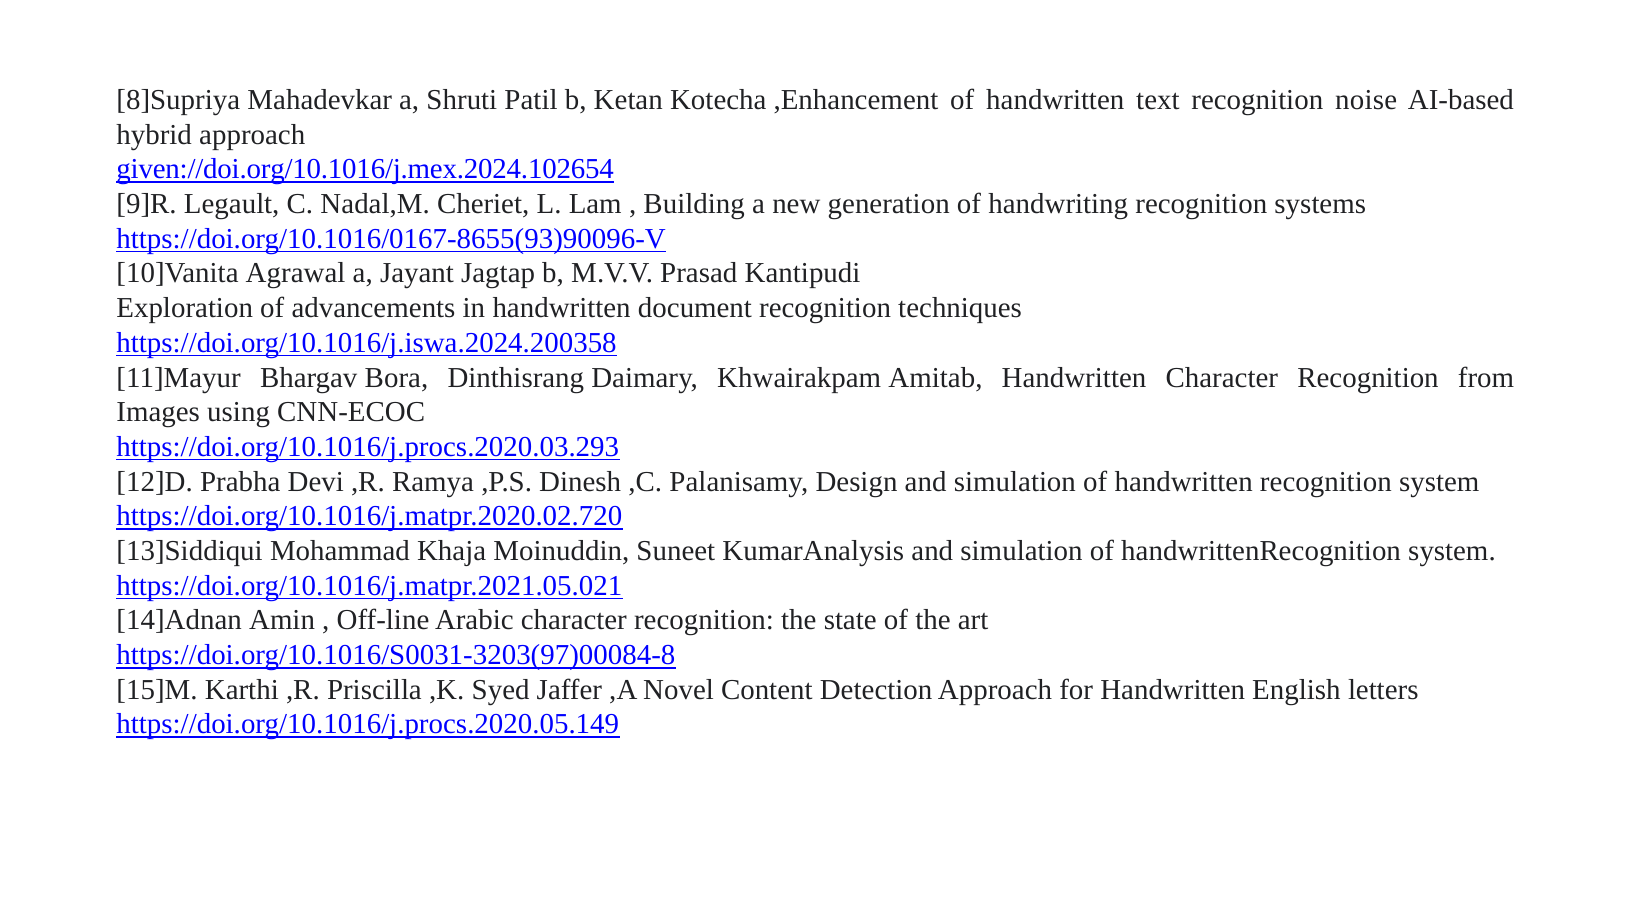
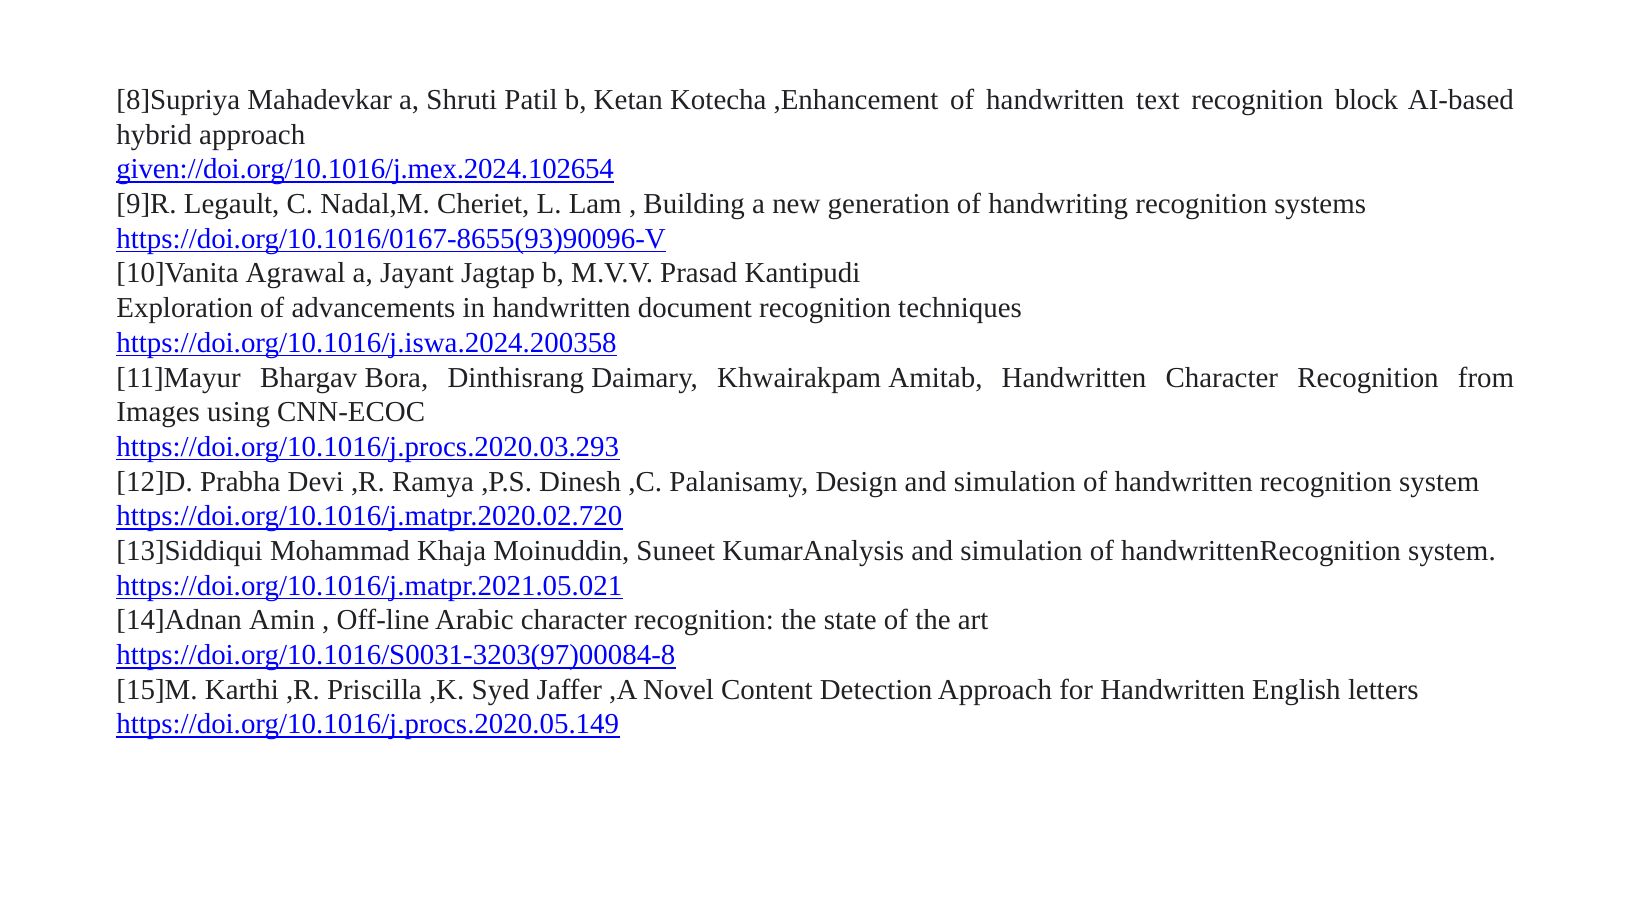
noise: noise -> block (1367, 100)
